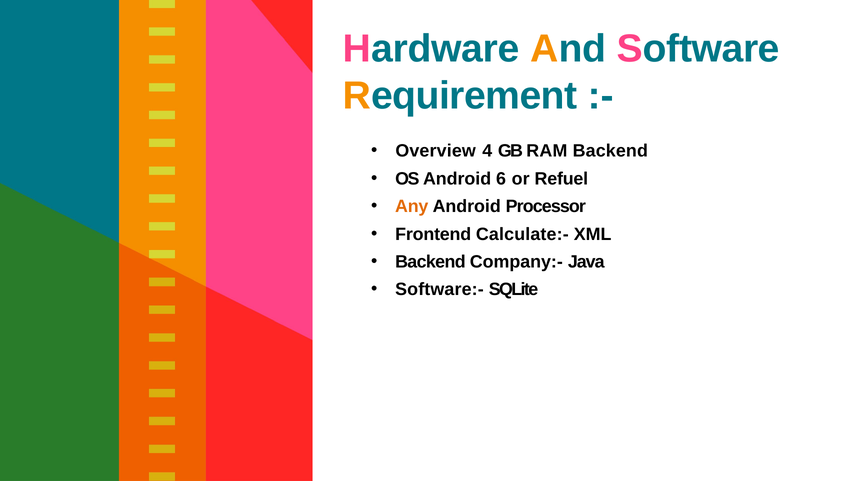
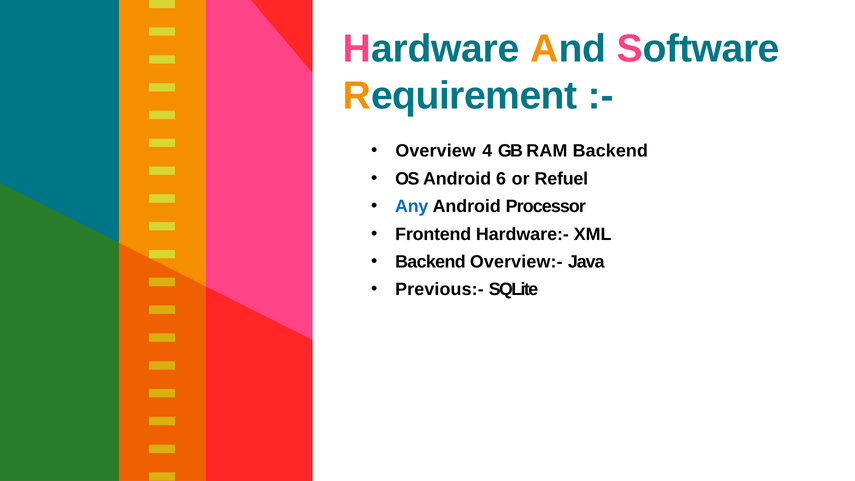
Any colour: orange -> blue (412, 206)
Calculate:-: Calculate:- -> Hardware:- (522, 234)
Company:-: Company:- -> Overview:- (516, 262)
Software:-: Software:- -> Previous:- (439, 289)
